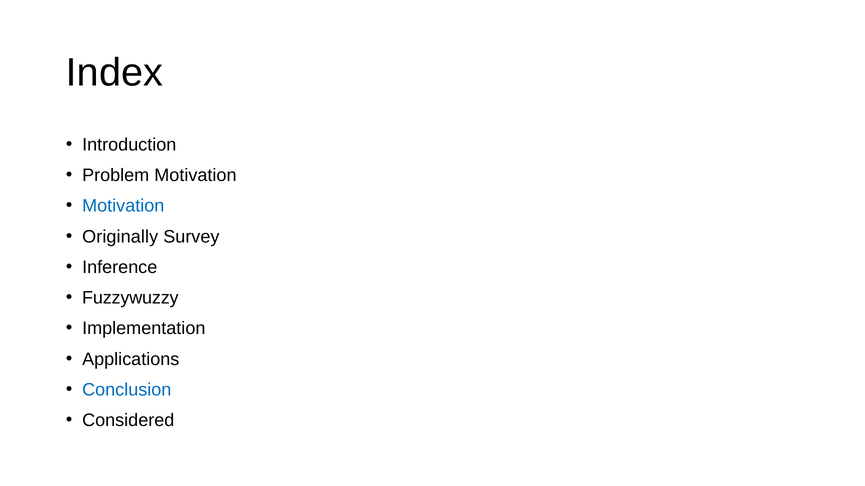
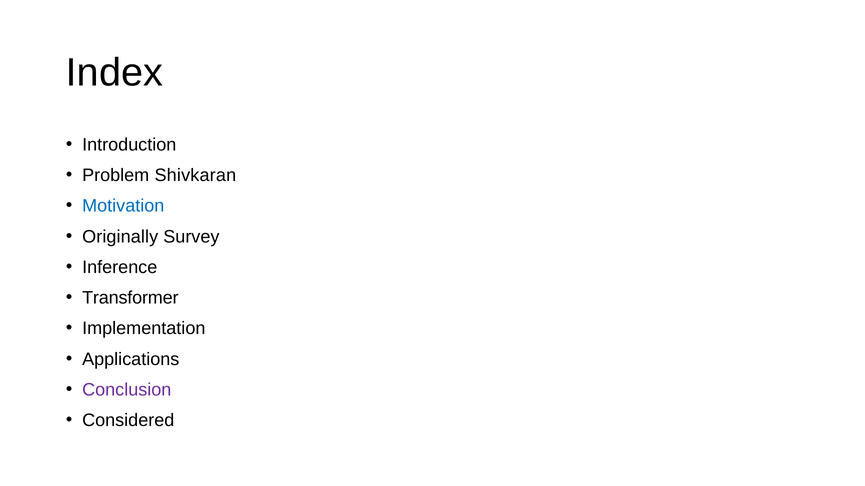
Problem Motivation: Motivation -> Shivkaran (195, 176)
Fuzzywuzzy: Fuzzywuzzy -> Transformer (130, 298)
Conclusion colour: blue -> purple (127, 390)
